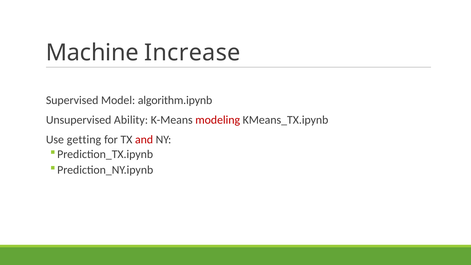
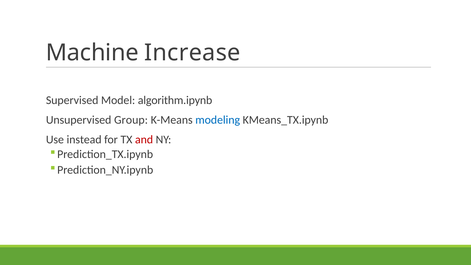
Ability: Ability -> Group (131, 120)
modeling colour: red -> blue (218, 120)
getting: getting -> instead (84, 140)
